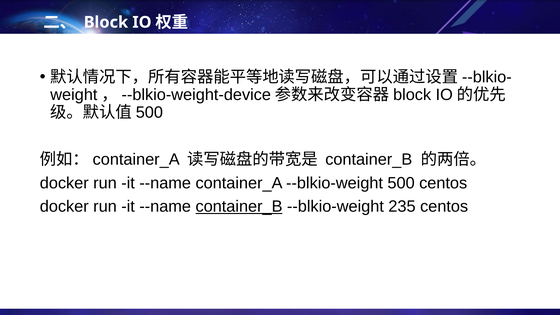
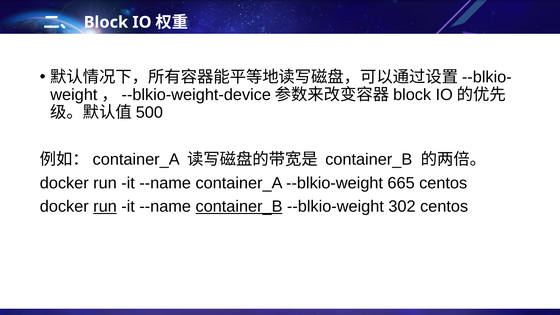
--blkio-weight 500: 500 -> 665 (401, 183)
run underline: none -> present (105, 206)
235: 235 -> 302 (402, 206)
